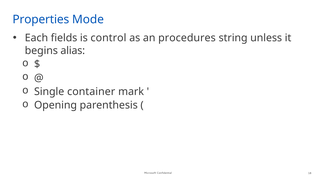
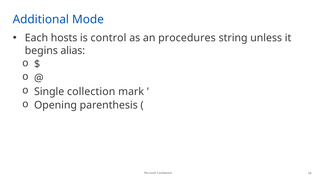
Properties: Properties -> Additional (41, 19)
fields: fields -> hosts (64, 38)
container: container -> collection (91, 91)
